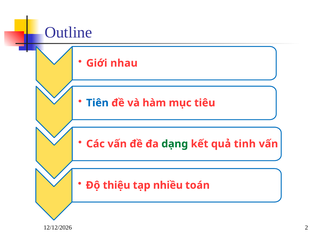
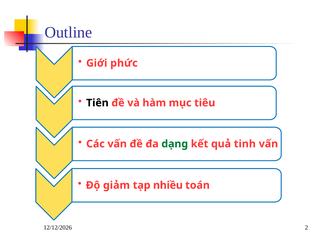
nhau: nhau -> phức (124, 63)
Tiên colour: blue -> black (97, 103)
thiệu: thiệu -> giảm (116, 186)
